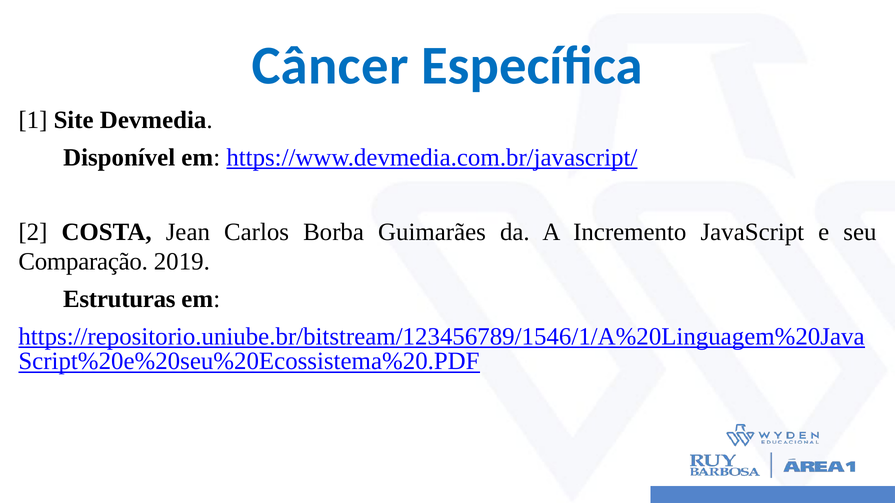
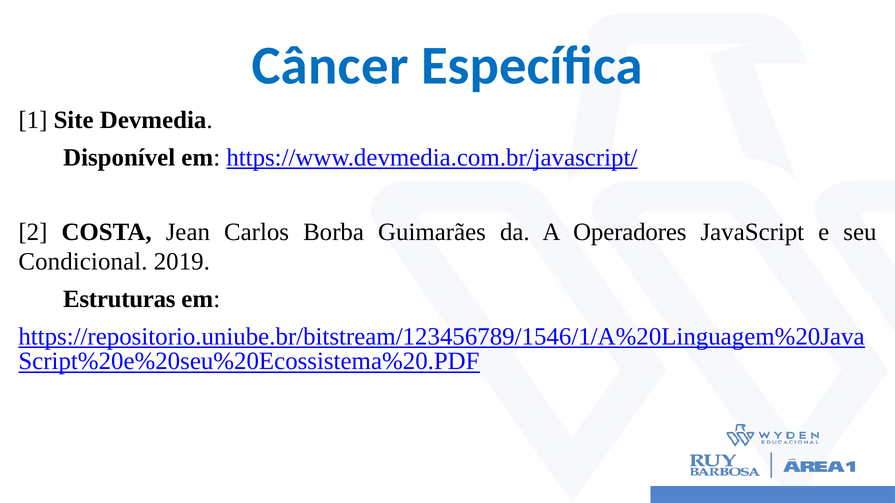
Incremento: Incremento -> Operadores (630, 232)
Comparação: Comparação -> Condicional (83, 262)
